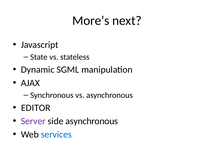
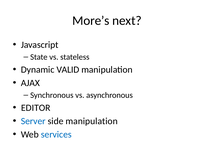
SGML: SGML -> VALID (68, 70)
Server colour: purple -> blue (33, 121)
side asynchronous: asynchronous -> manipulation (92, 121)
